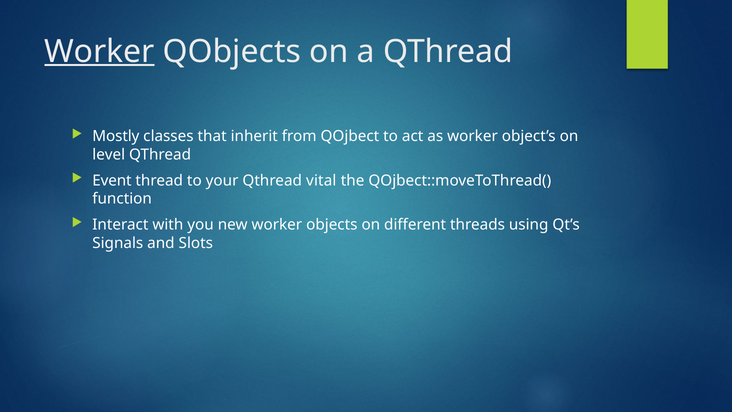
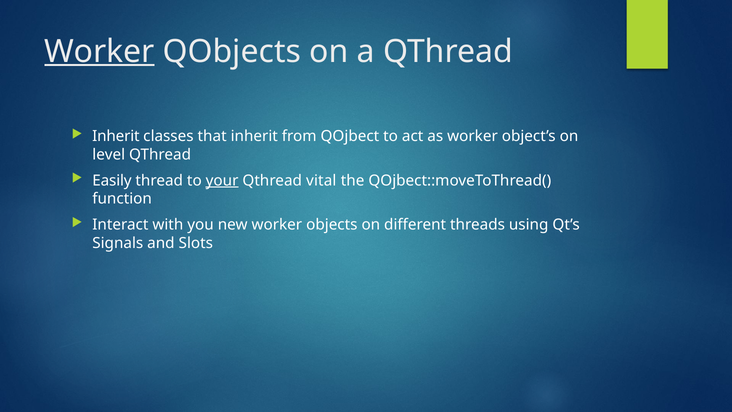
Mostly: Mostly -> Inherit (116, 136)
Event: Event -> Easily (112, 180)
your underline: none -> present (222, 180)
